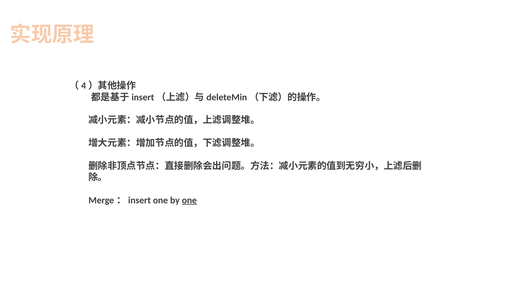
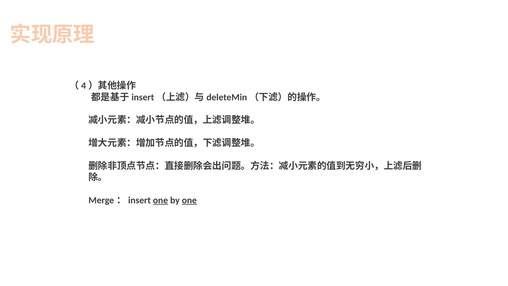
one underline: none -> present (160, 200)
